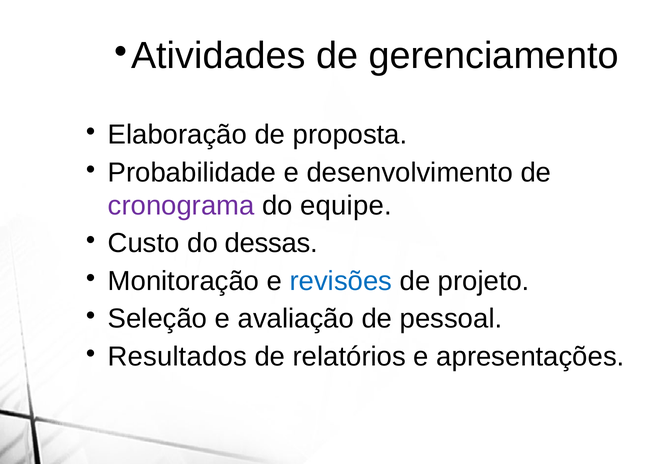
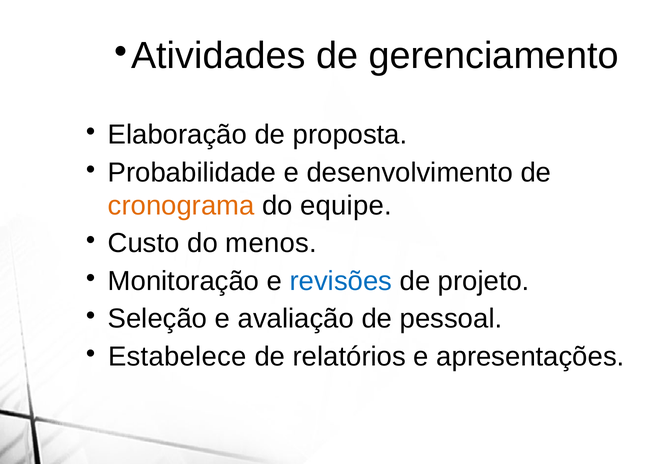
cronograma colour: purple -> orange (181, 206)
dessas: dessas -> menos (271, 243)
Resultados: Resultados -> Estabelece (177, 356)
